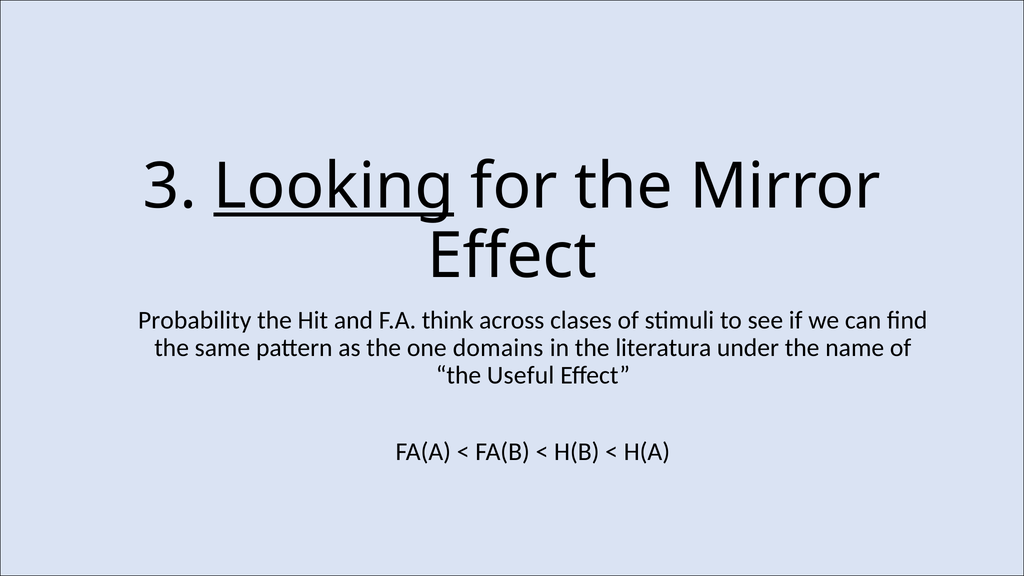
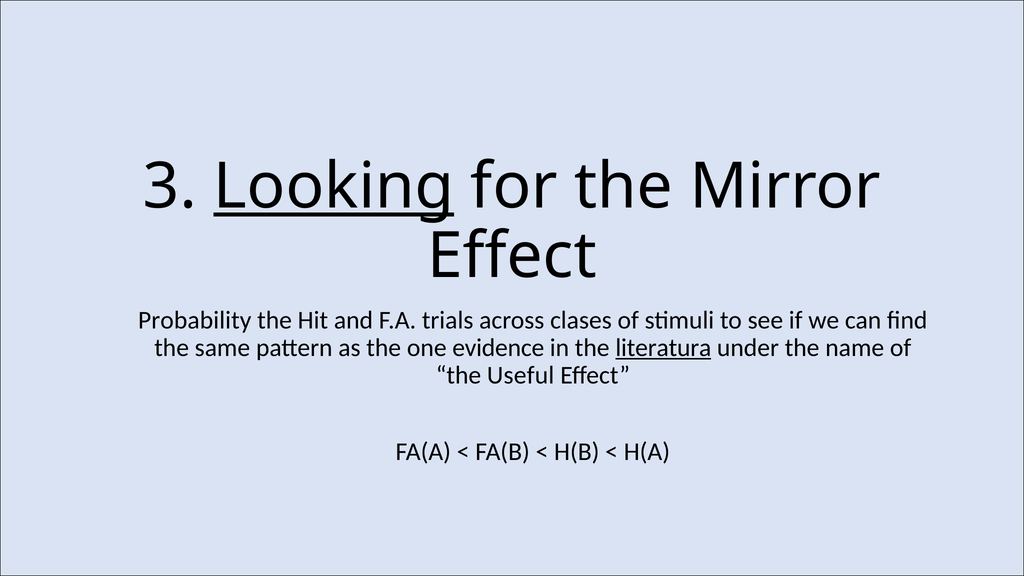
think: think -> trials (448, 320)
domains: domains -> evidence (498, 348)
literatura underline: none -> present (663, 348)
